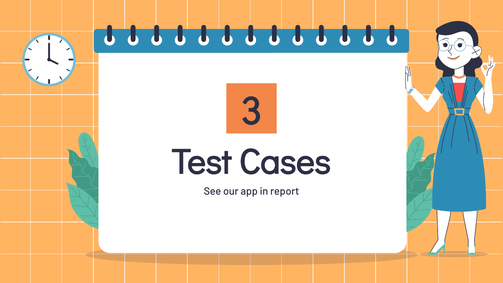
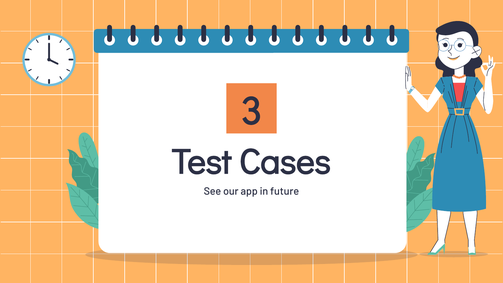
report: report -> future (285, 191)
